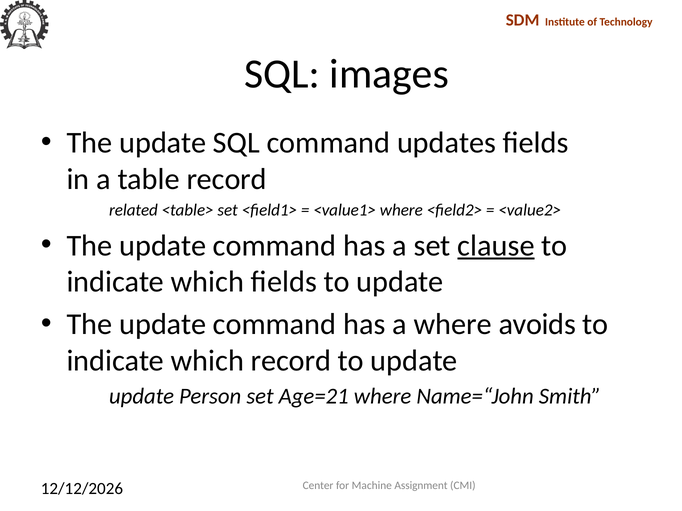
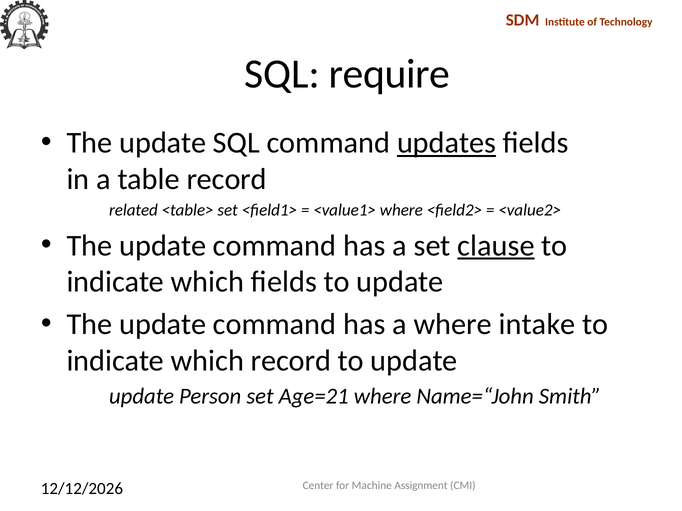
images: images -> require (389, 74)
updates underline: none -> present (447, 143)
avoids: avoids -> intake (537, 325)
